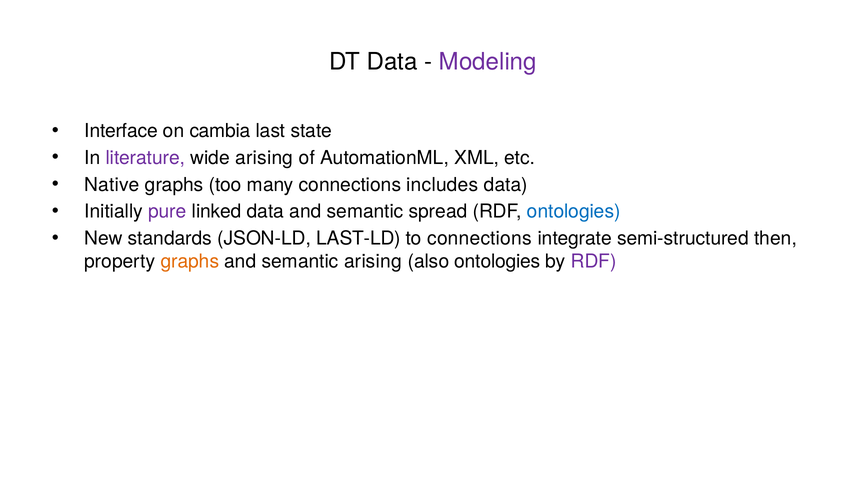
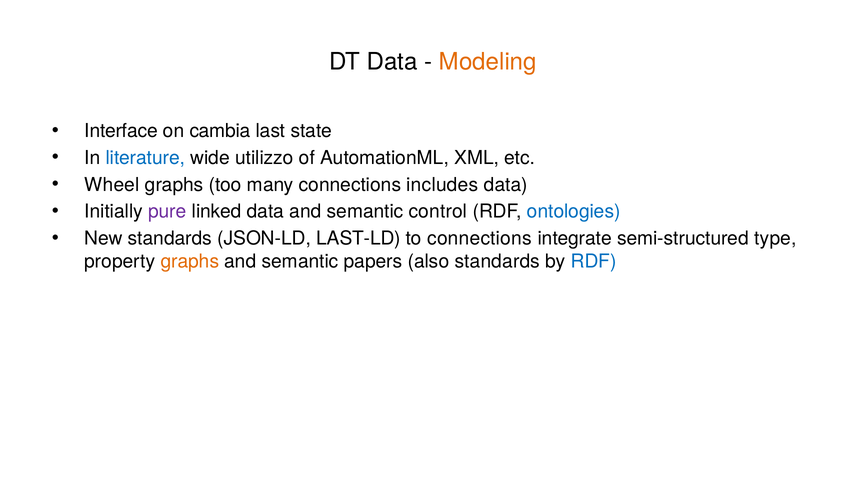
Modeling colour: purple -> orange (488, 62)
literature colour: purple -> blue (145, 158)
wide arising: arising -> utilizzo (264, 158)
Native: Native -> Wheel (112, 185)
spread: spread -> control (438, 212)
then: then -> type (775, 239)
semantic arising: arising -> papers (373, 262)
also ontologies: ontologies -> standards (497, 262)
RDF colour: purple -> blue (594, 262)
